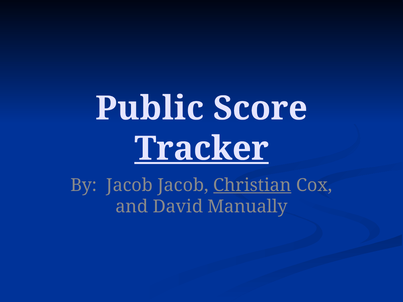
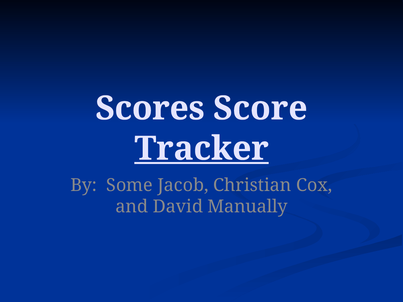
Public: Public -> Scores (150, 108)
By Jacob: Jacob -> Some (130, 185)
Christian underline: present -> none (252, 185)
